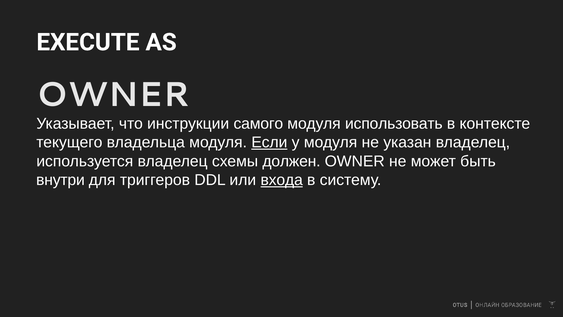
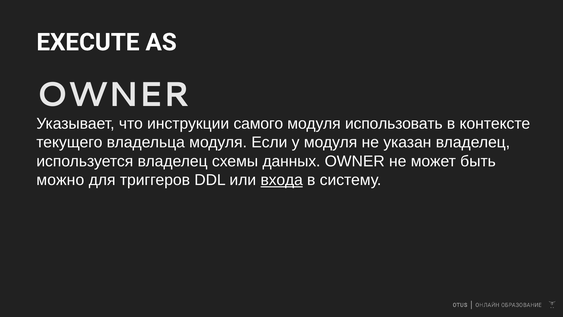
Если underline: present -> none (269, 142)
должен: должен -> данных (291, 161)
внутри: внутри -> можно (60, 180)
